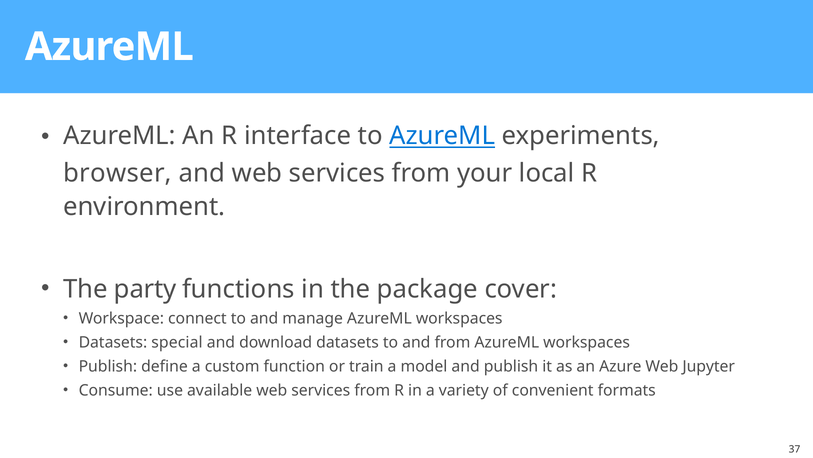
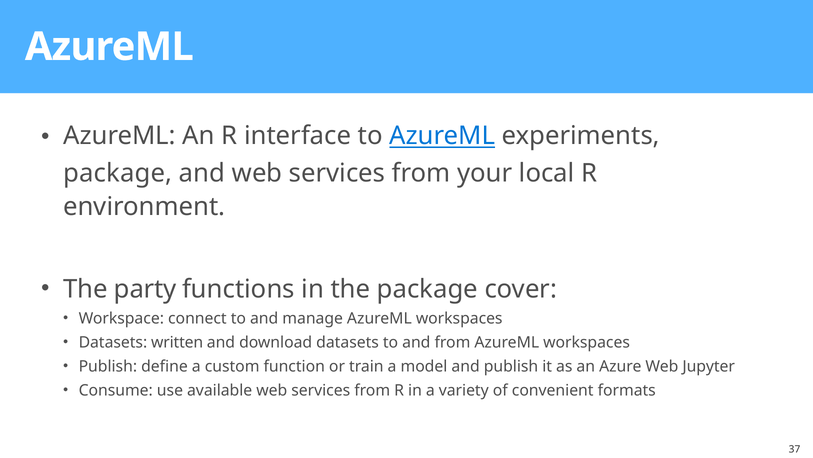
browser: browser -> package (118, 173)
special: special -> written (177, 342)
